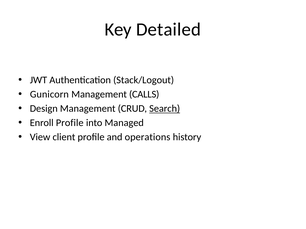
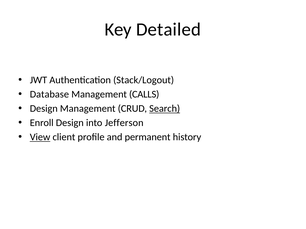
Gunicorn: Gunicorn -> Database (49, 95)
Enroll Profile: Profile -> Design (70, 123)
Managed: Managed -> Jefferson (124, 123)
View underline: none -> present (40, 137)
operations: operations -> permanent (148, 137)
